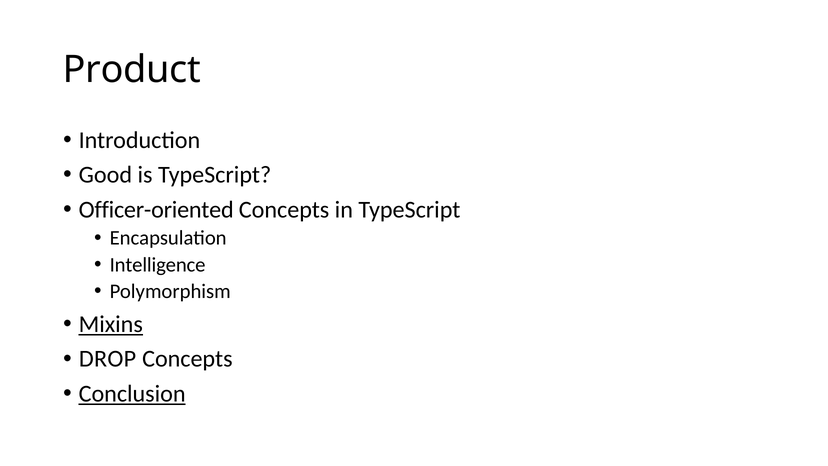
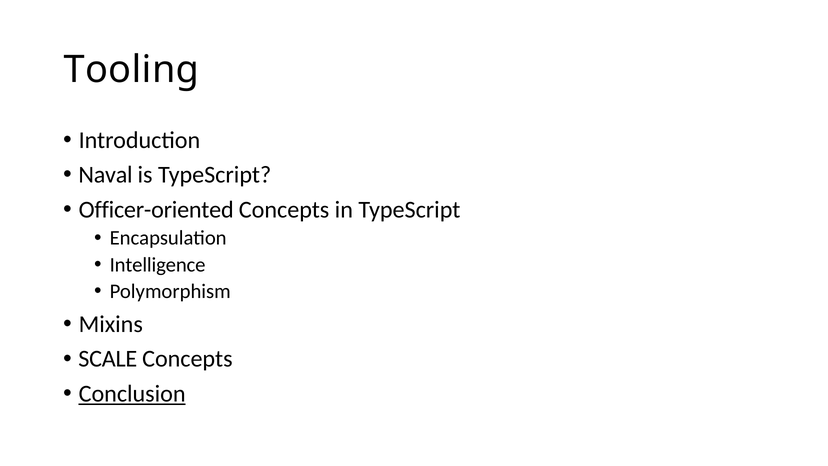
Product: Product -> Tooling (131, 70)
Good: Good -> Naval (106, 175)
Mixins underline: present -> none (111, 324)
DROP: DROP -> SCALE (108, 359)
